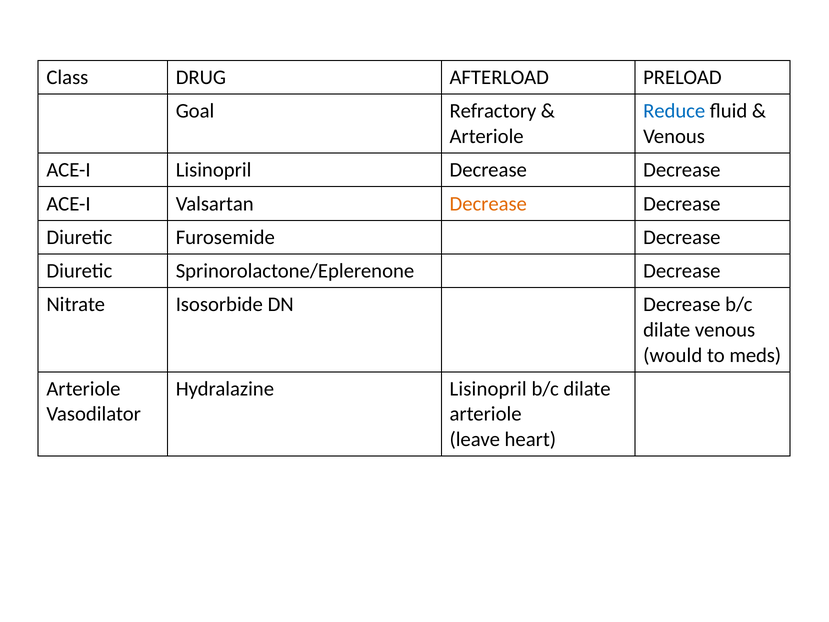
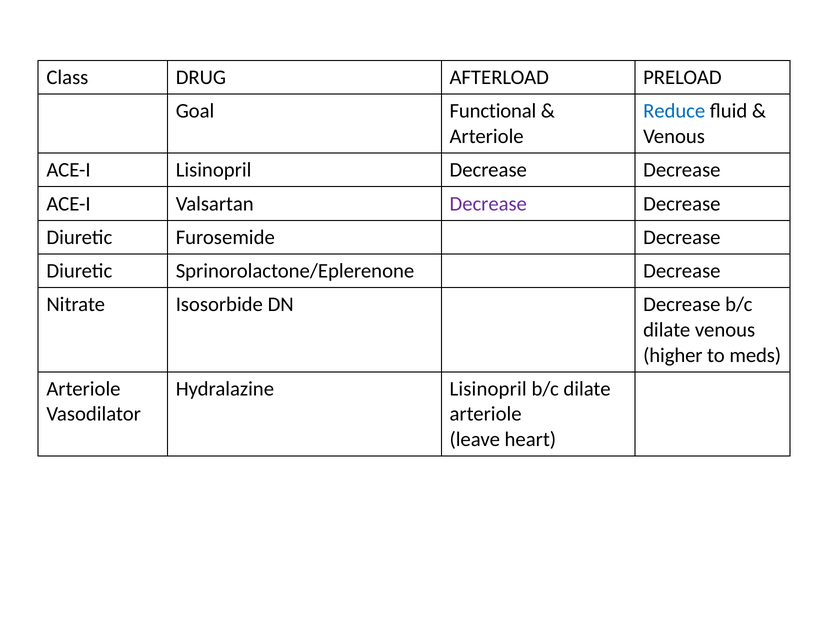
Refractory: Refractory -> Functional (493, 111)
Decrease colour: orange -> purple (488, 204)
would: would -> higher (673, 355)
